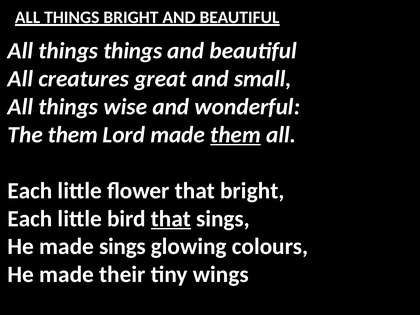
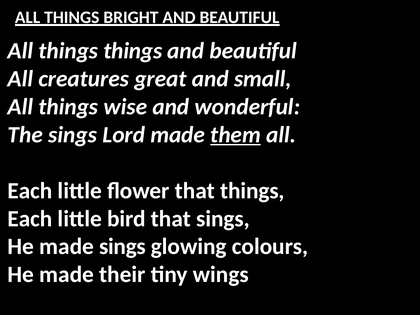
The them: them -> sings (73, 135)
that bright: bright -> things (252, 191)
that underline: present -> none (171, 219)
